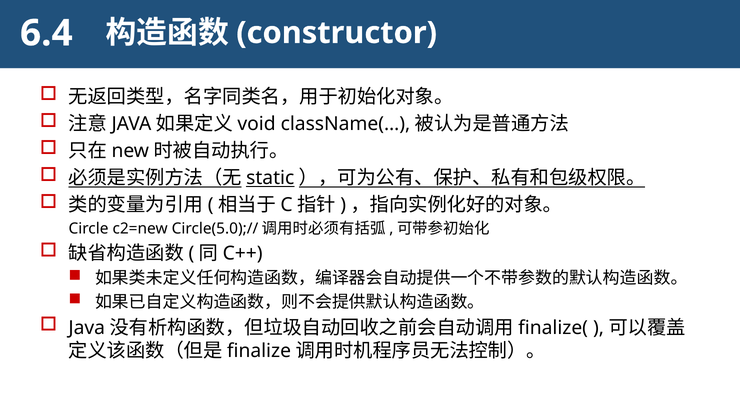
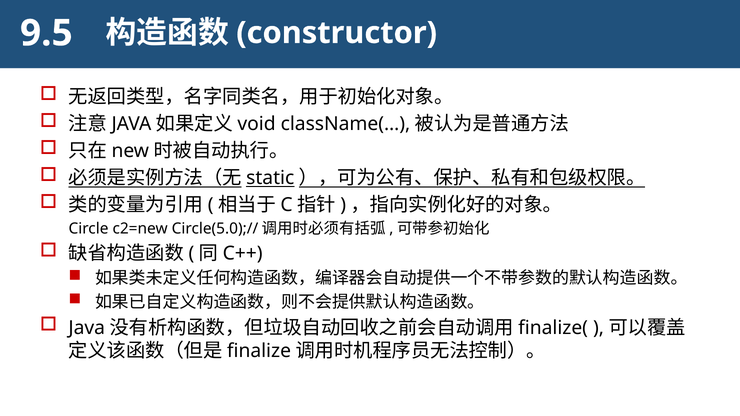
6.4: 6.4 -> 9.5 (46, 33)
